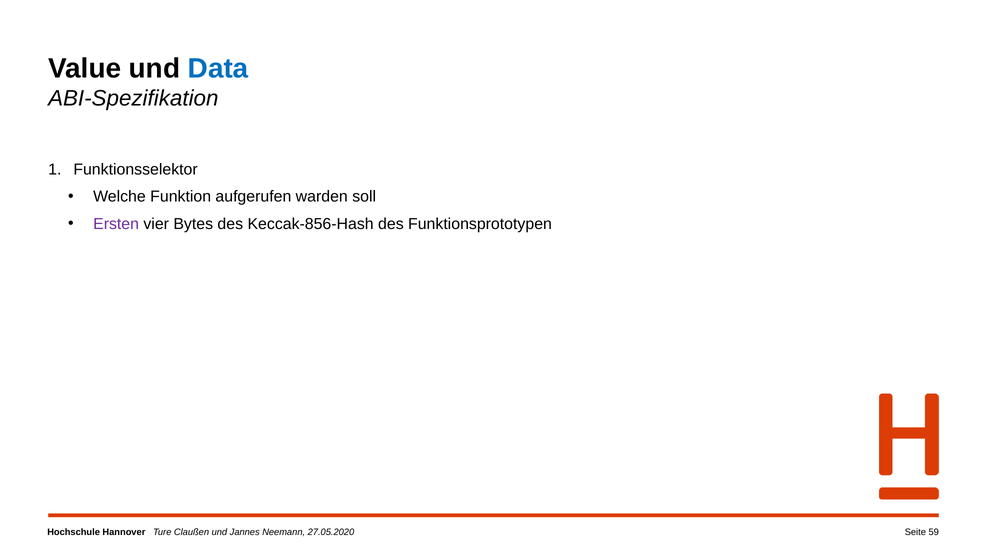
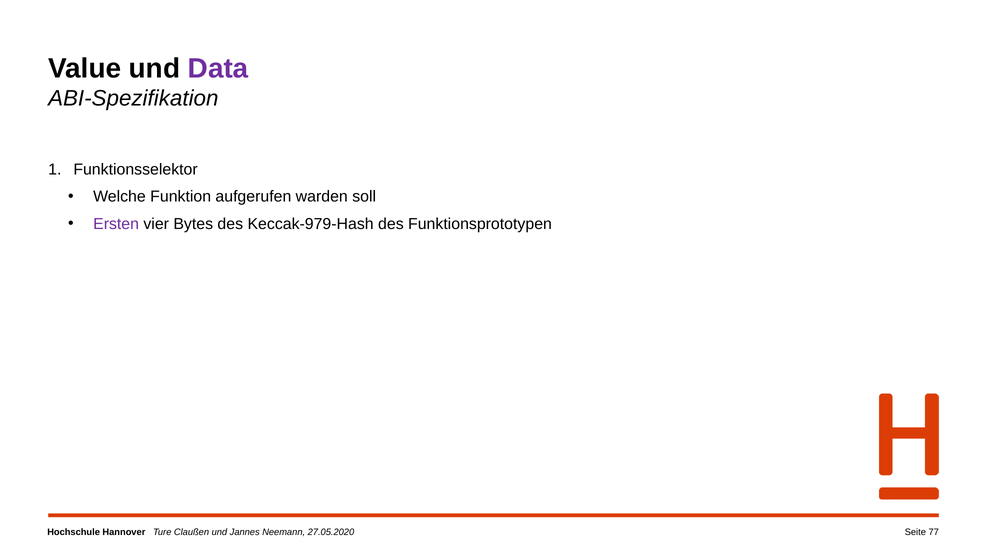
Data colour: blue -> purple (218, 68)
Keccak-856-Hash: Keccak-856-Hash -> Keccak-979-Hash (311, 224)
59: 59 -> 77 (934, 532)
